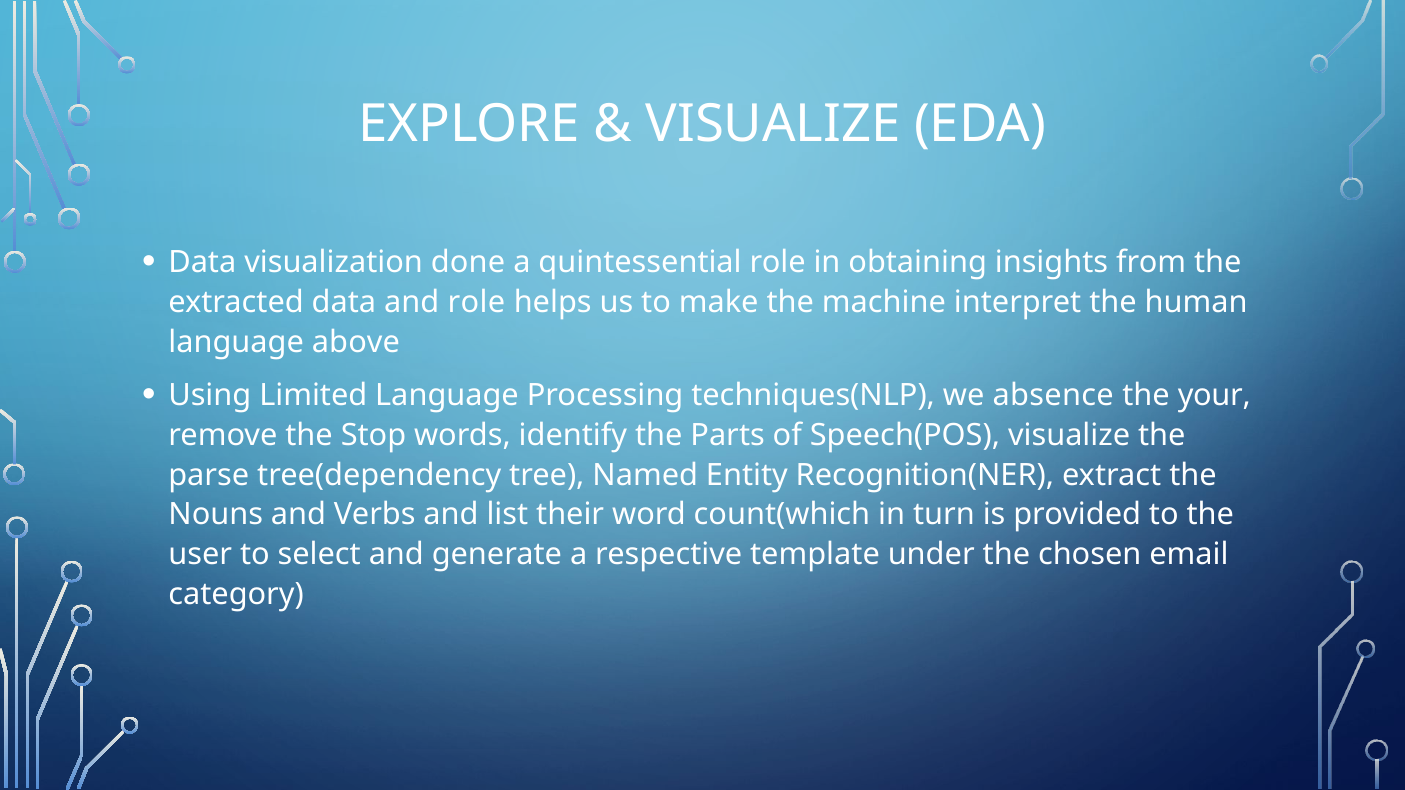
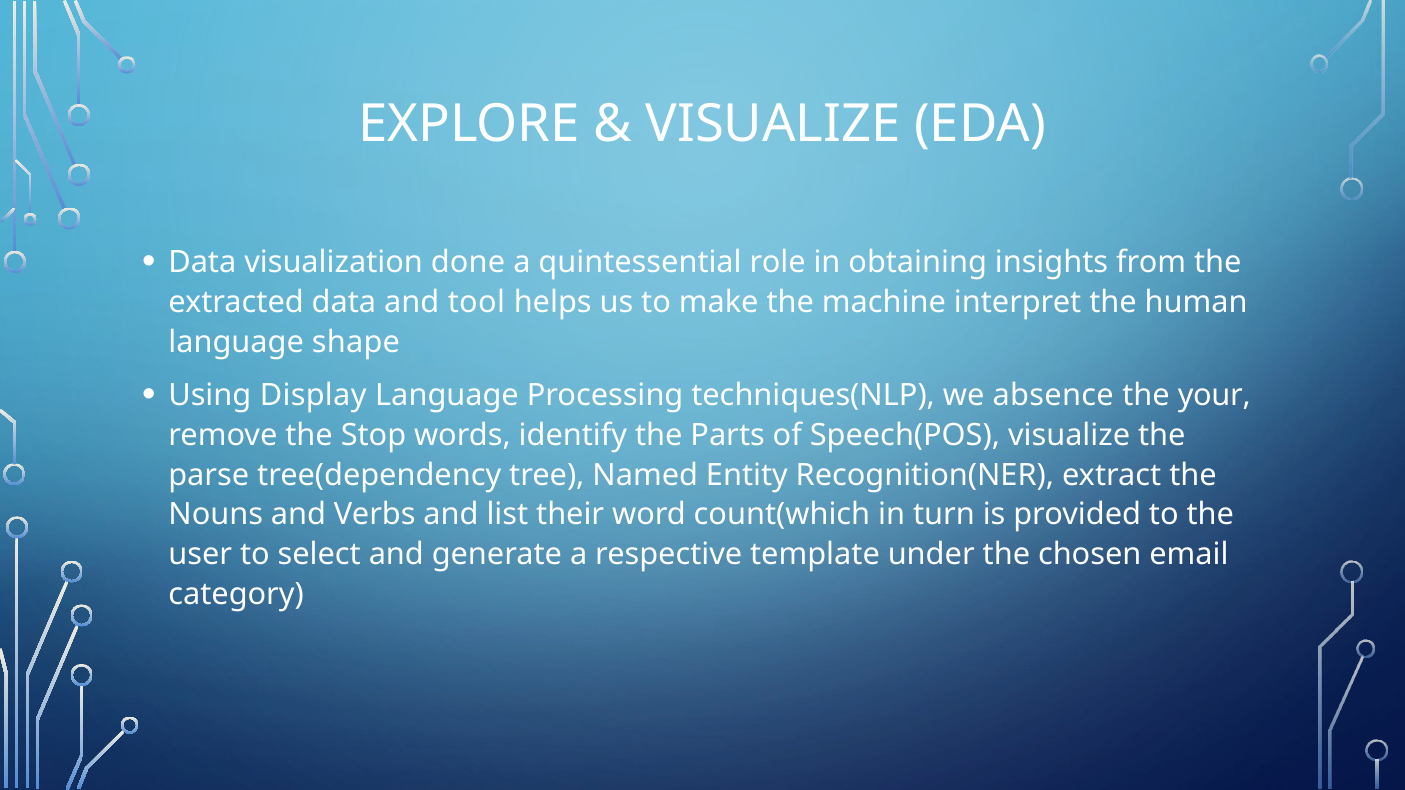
and role: role -> tool (476, 303)
above: above -> shape (356, 343)
Limited: Limited -> Display (313, 396)
